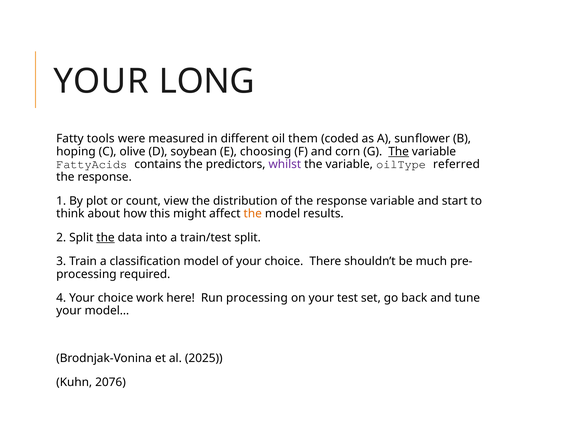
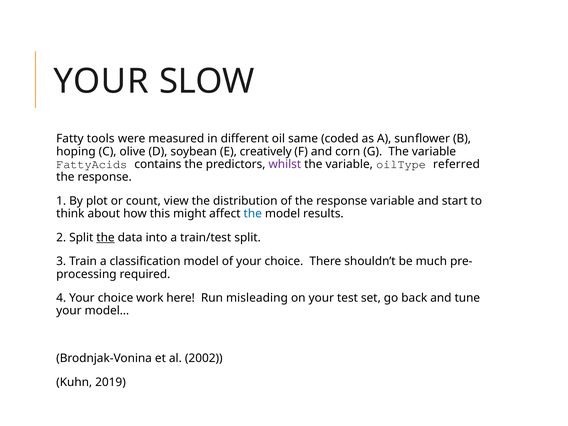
LONG: LONG -> SLOW (207, 81)
them: them -> same (303, 139)
choosing: choosing -> creatively (266, 151)
The underline: present -> none (399, 151)
the colour: orange -> blue (253, 214)
Run processing: processing -> misleading (257, 298)
2025: 2025 -> 2002 (204, 358)
2076: 2076 -> 2019 (111, 382)
